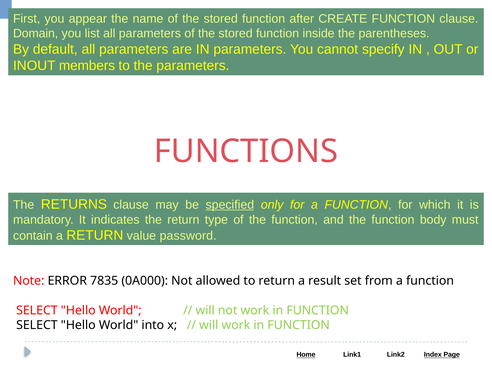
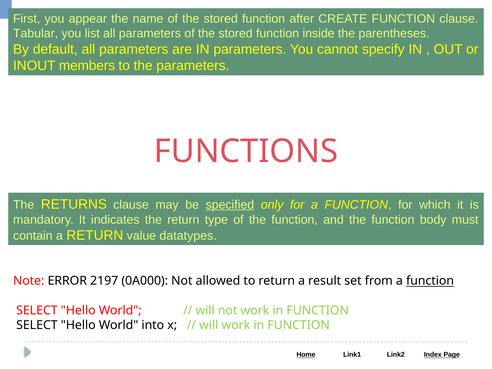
Domain: Domain -> Tabular (36, 34)
password: password -> datatypes (188, 236)
7835: 7835 -> 2197 (104, 281)
function underline: none -> present (430, 281)
